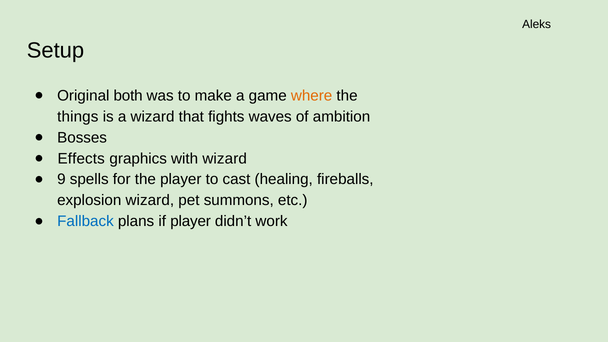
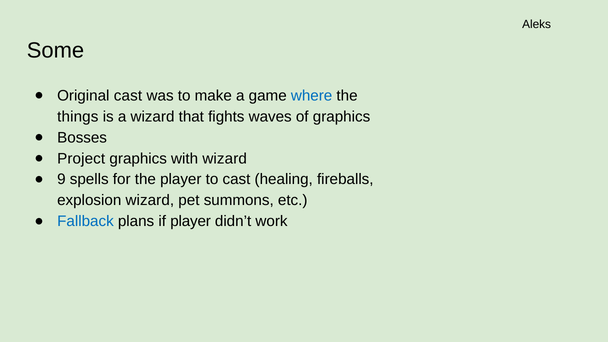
Setup: Setup -> Some (55, 50)
Original both: both -> cast (128, 96)
where colour: orange -> blue (312, 96)
of ambition: ambition -> graphics (342, 117)
Effects: Effects -> Project (81, 159)
